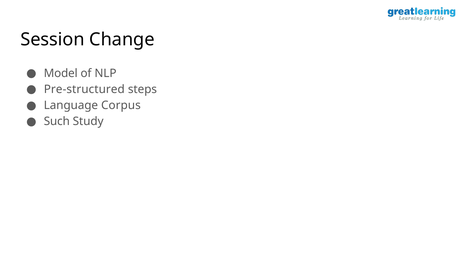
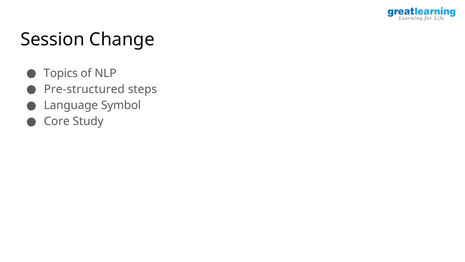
Model: Model -> Topics (61, 73)
Corpus: Corpus -> Symbol (121, 105)
Such: Such -> Core (57, 121)
